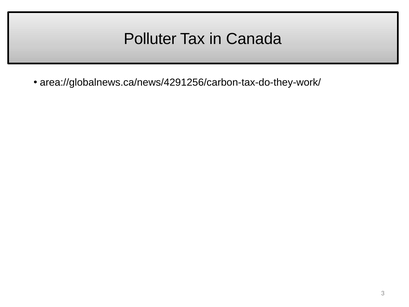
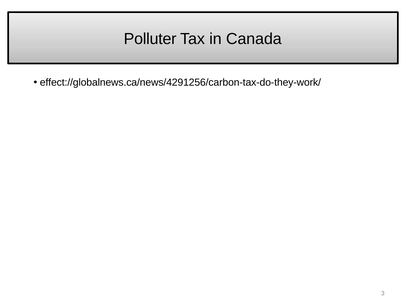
area://globalnews.ca/news/4291256/carbon-tax-do-they-work/: area://globalnews.ca/news/4291256/carbon-tax-do-they-work/ -> effect://globalnews.ca/news/4291256/carbon-tax-do-they-work/ (180, 83)
